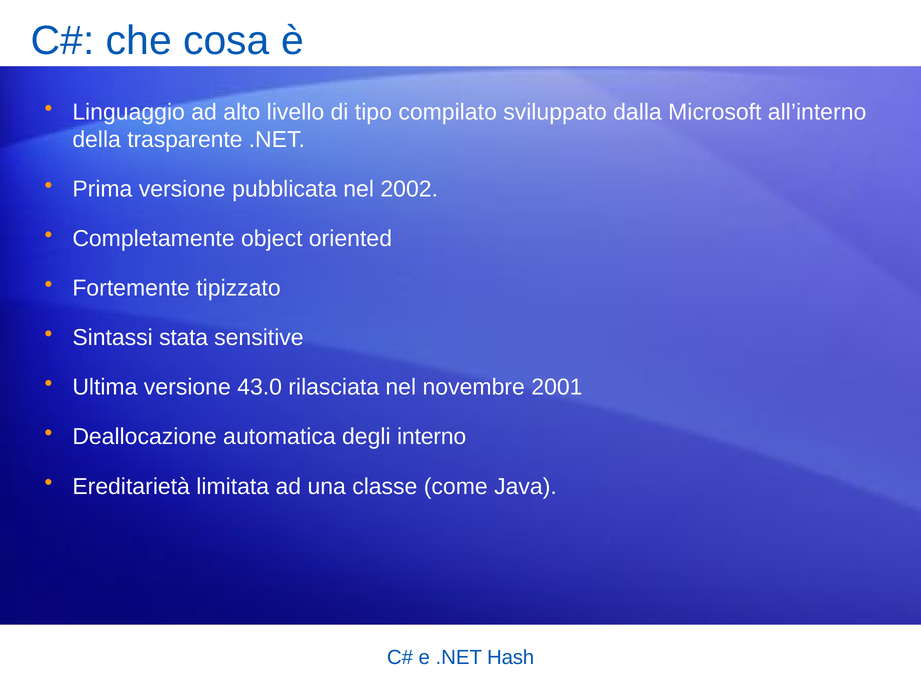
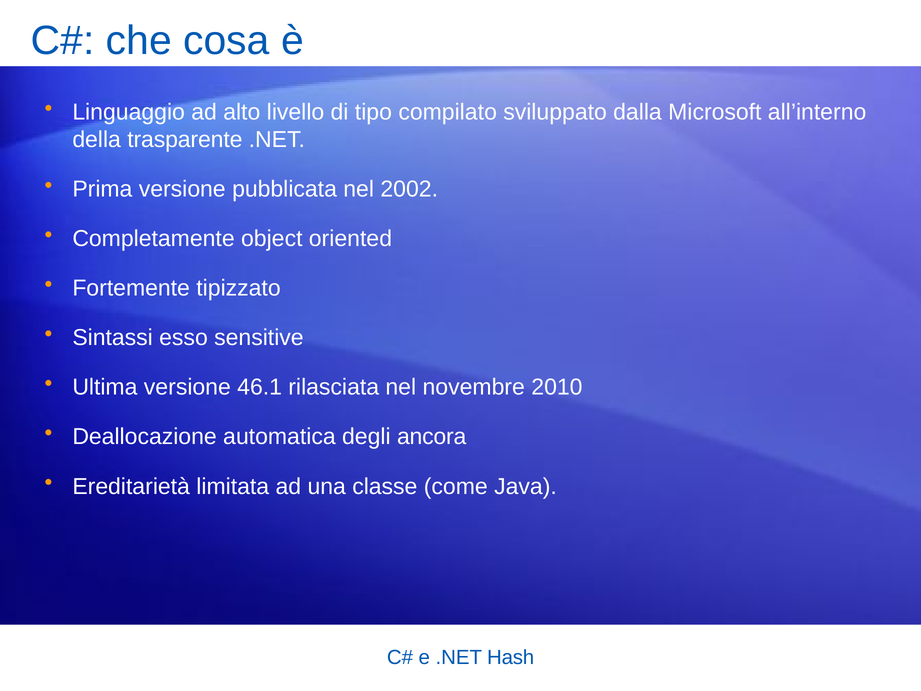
stata: stata -> esso (183, 338)
43.0: 43.0 -> 46.1 (260, 387)
2001: 2001 -> 2010 (557, 387)
interno: interno -> ancora (432, 437)
